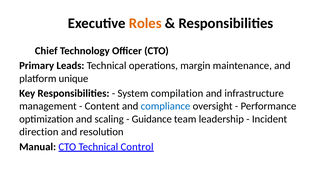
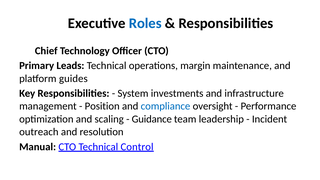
Roles colour: orange -> blue (145, 23)
unique: unique -> guides (73, 78)
compilation: compilation -> investments (177, 93)
Content: Content -> Position (102, 106)
direction: direction -> outreach (39, 132)
